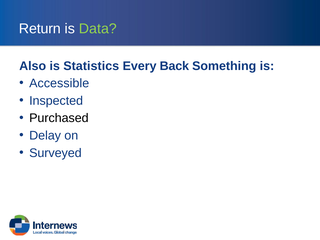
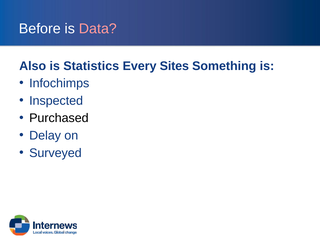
Return: Return -> Before (40, 29)
Data colour: light green -> pink (98, 29)
Back: Back -> Sites (174, 66)
Accessible: Accessible -> Infochimps (59, 83)
